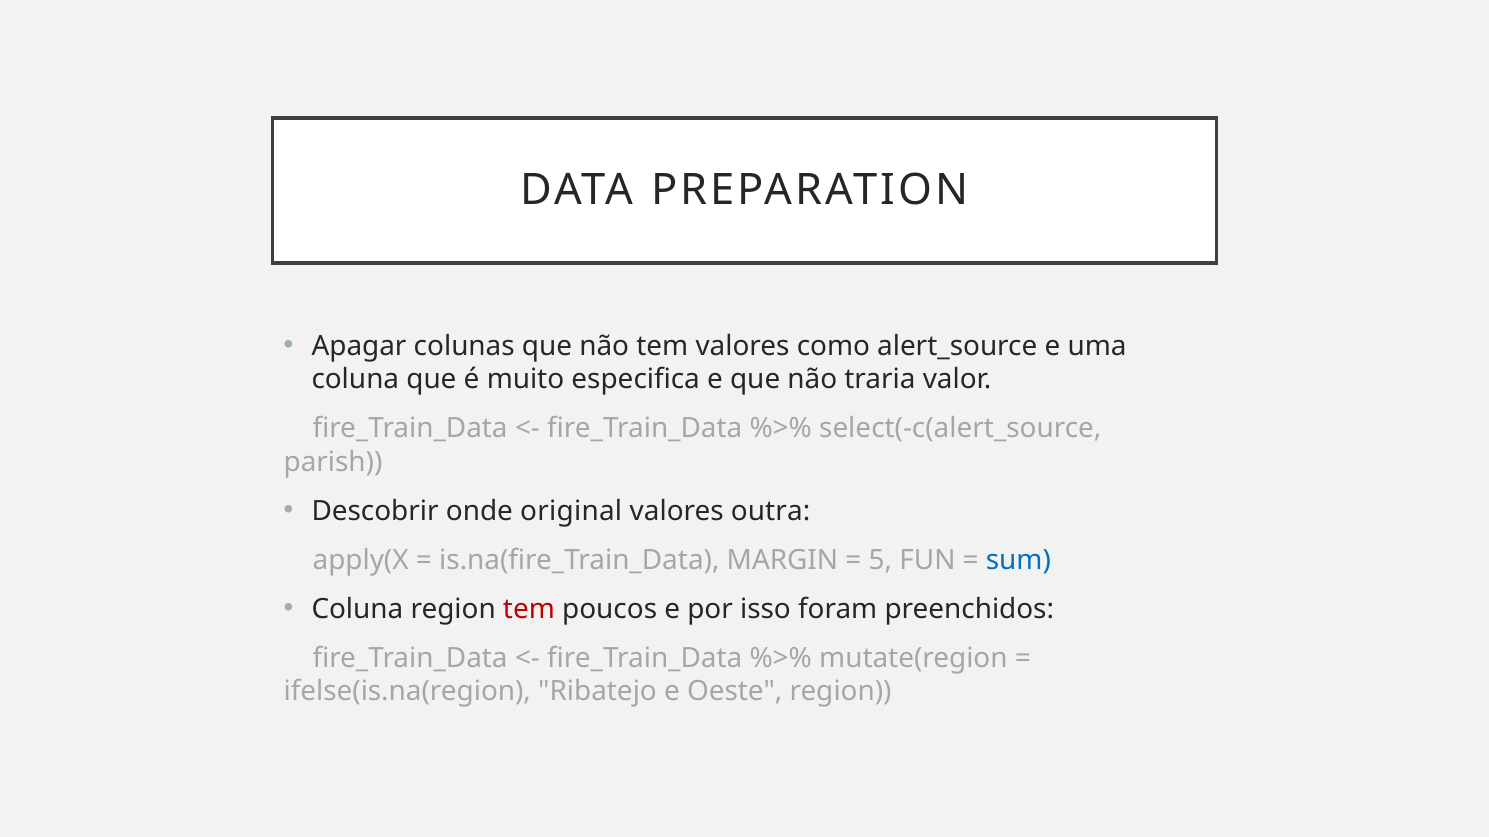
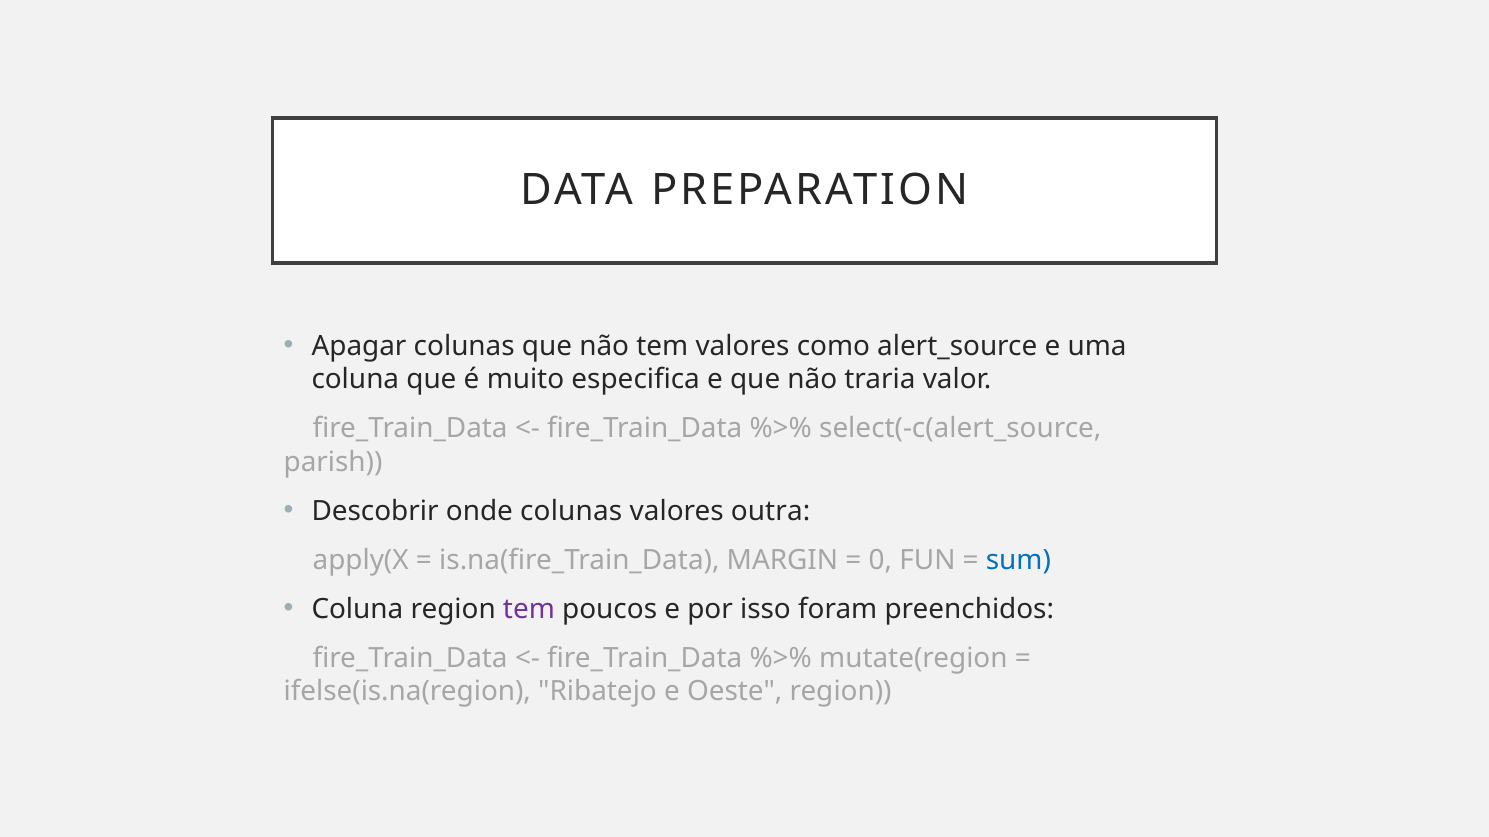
onde original: original -> colunas (571, 512)
5: 5 -> 0 (880, 561)
tem colour: red -> purple (529, 610)
